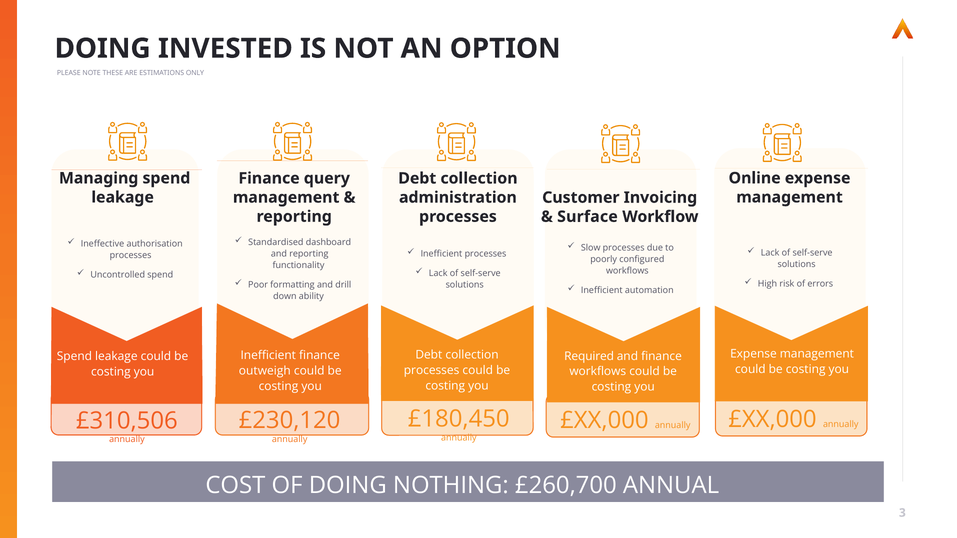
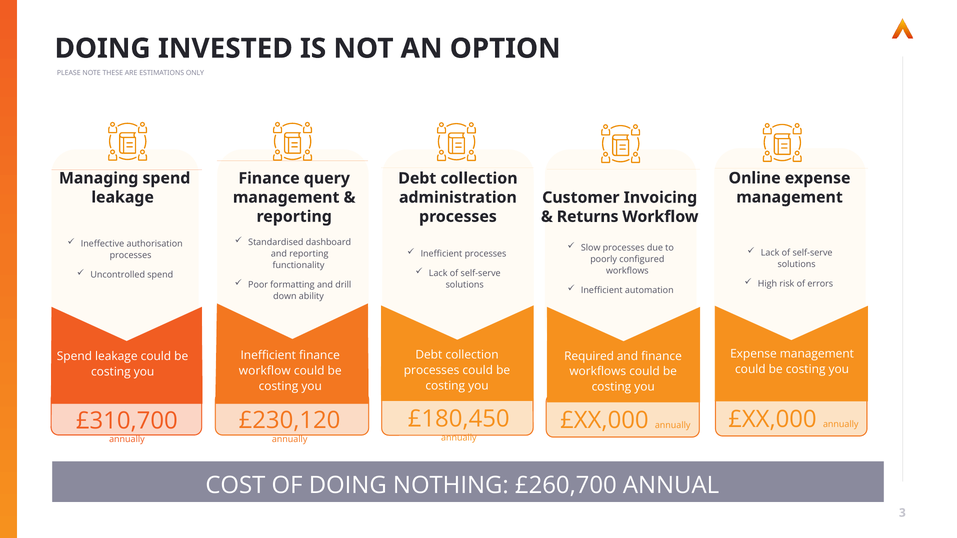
Surface: Surface -> Returns (588, 217)
outweigh: outweigh -> workflow (265, 371)
£310,506: £310,506 -> £310,700 (127, 421)
